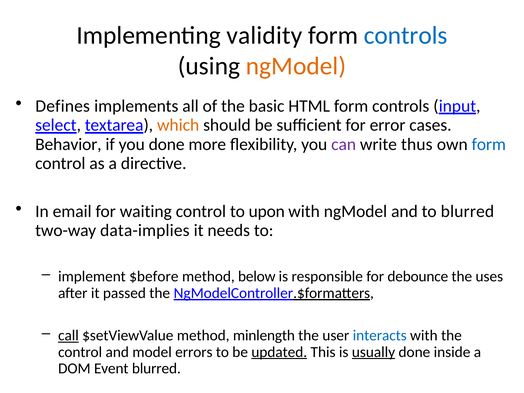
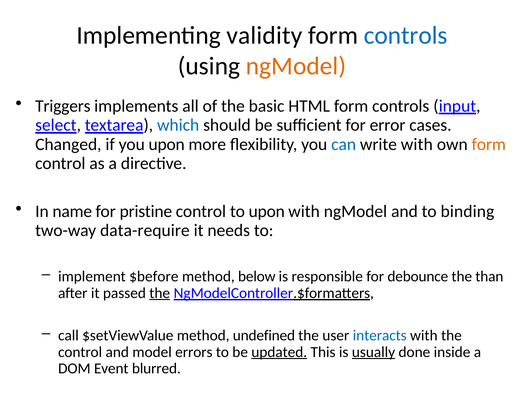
Defines: Defines -> Triggers (63, 106)
which colour: orange -> blue (178, 125)
Behavior: Behavior -> Changed (68, 144)
you done: done -> upon (167, 144)
can colour: purple -> blue (344, 144)
write thus: thus -> with (417, 144)
form colour: blue -> orange (489, 144)
email: email -> name (72, 211)
waiting: waiting -> pristine (146, 211)
to blurred: blurred -> binding (467, 211)
data-implies: data-implies -> data-require (145, 230)
uses: uses -> than (489, 277)
the underline: none -> present (160, 293)
call underline: present -> none (68, 336)
minlength: minlength -> undefined (264, 336)
